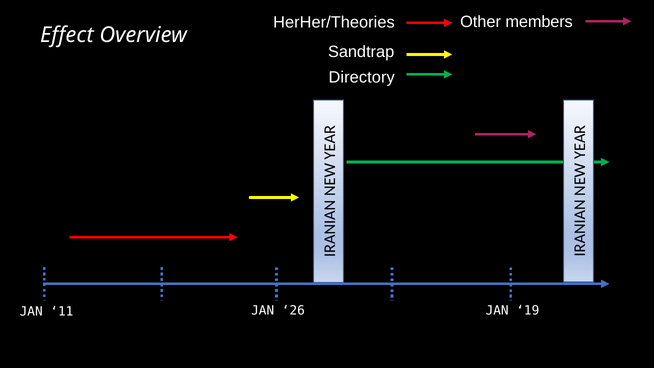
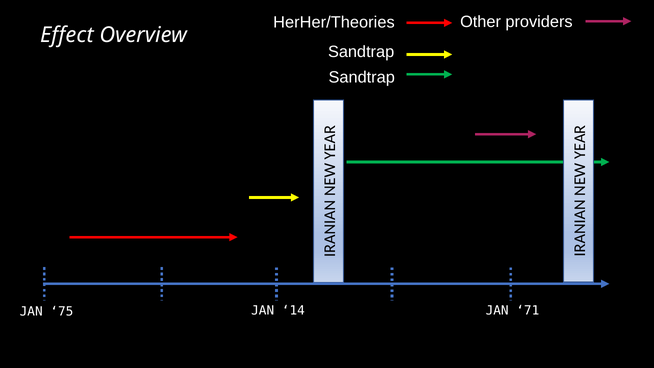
members: members -> providers (539, 22)
Directory: Directory -> Sandtrap (362, 77)
11: 11 -> 75 (62, 312)
26: 26 -> 14 (293, 310)
19: 19 -> 71 (528, 311)
